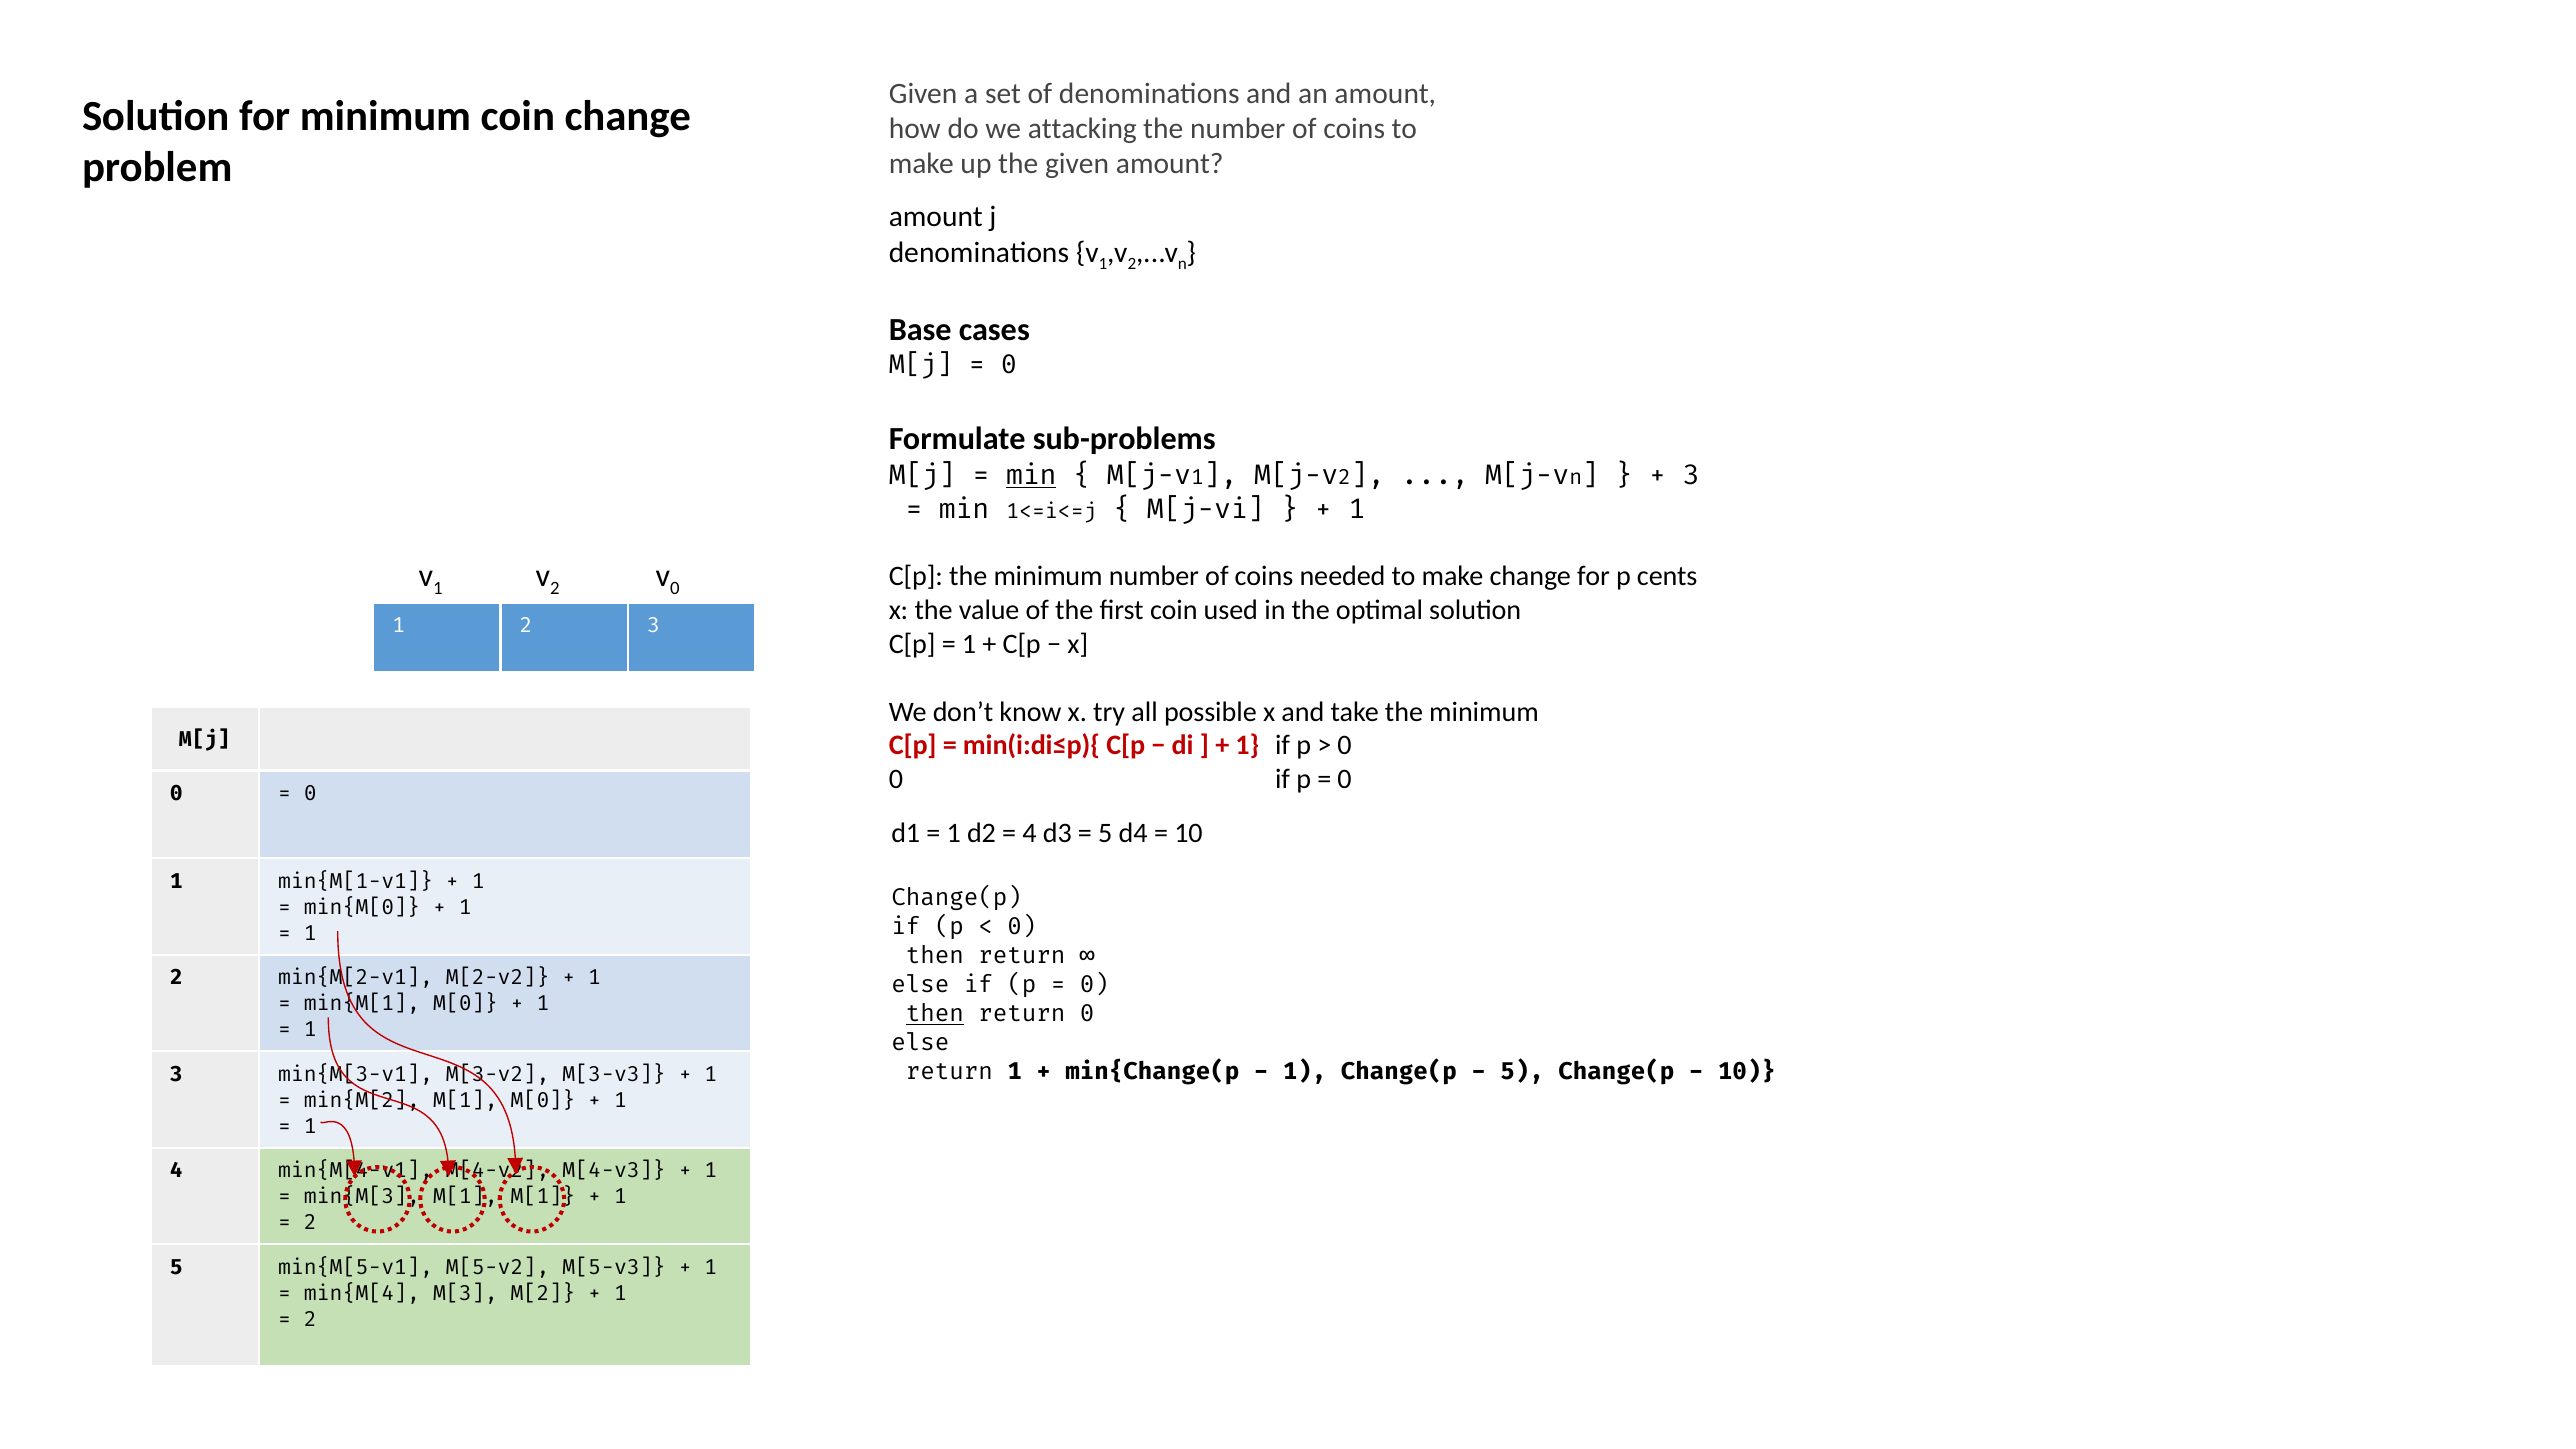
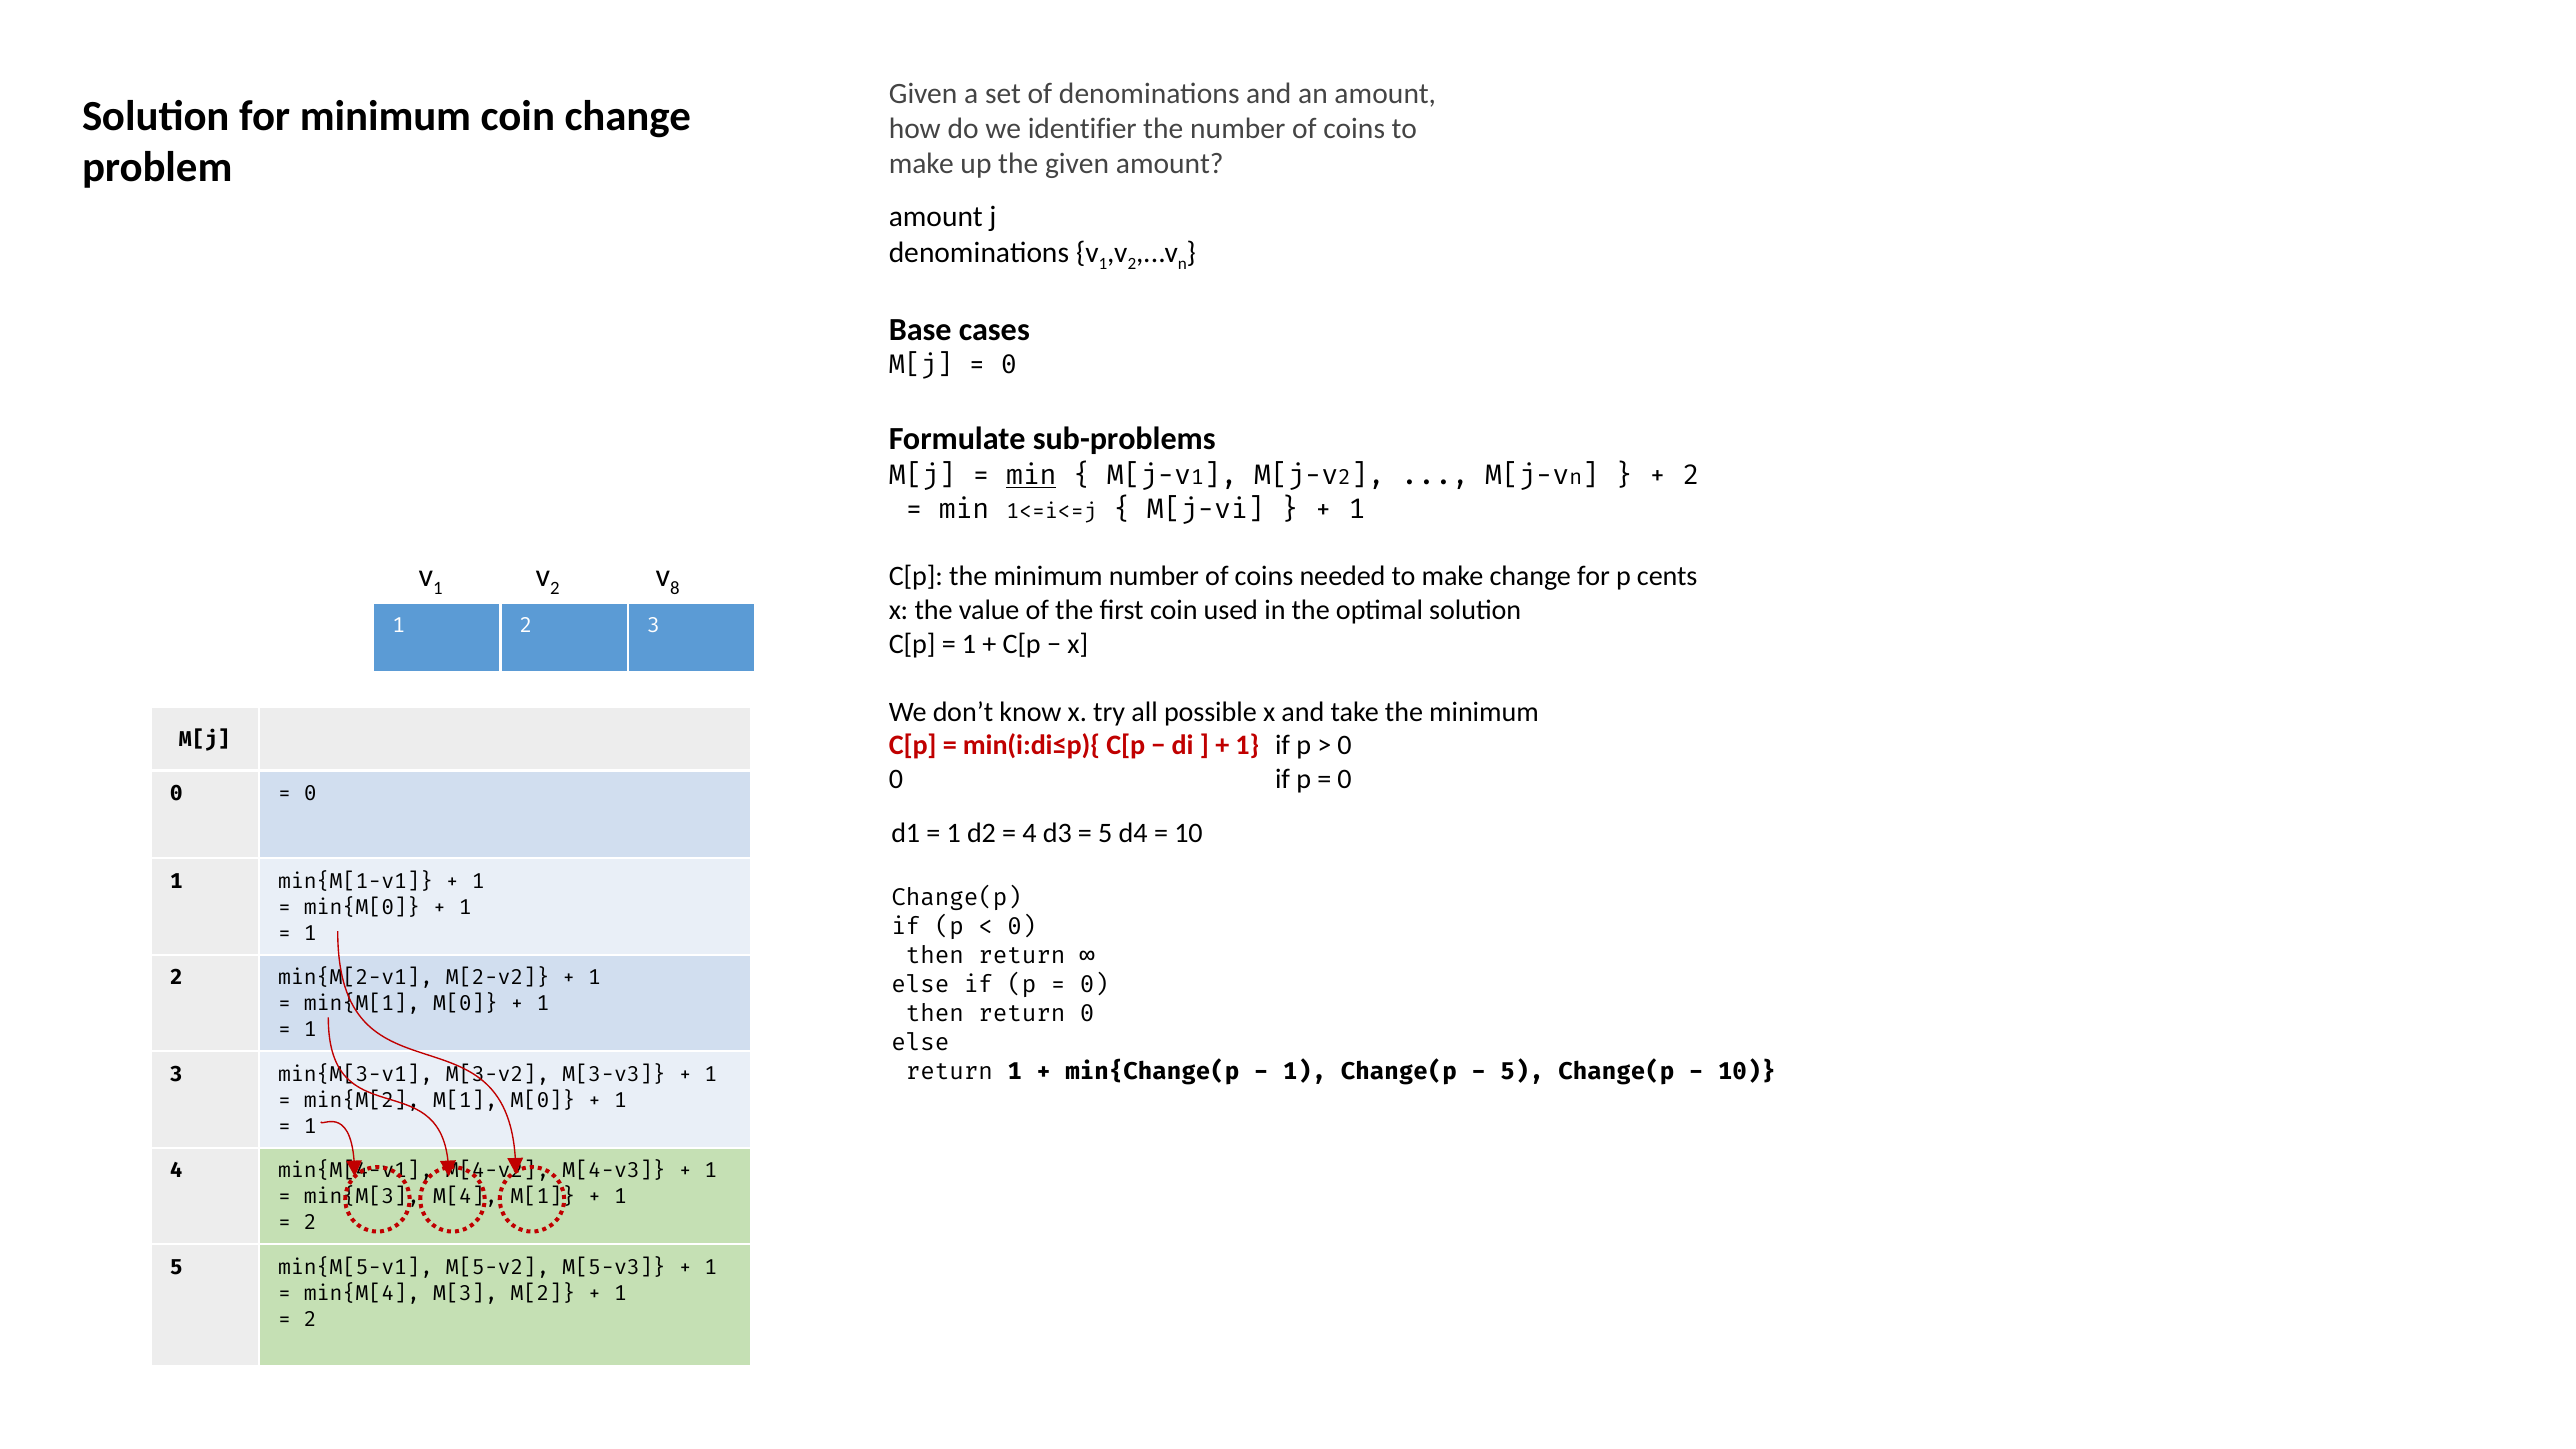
attacking: attacking -> identifier (1082, 129)
3: 3 -> 2 (1691, 475)
0: 0 -> 8 (675, 589)
then underline: present -> none (935, 1014)
min{M[3 M[1: M[1 -> M[4 (465, 1197)
